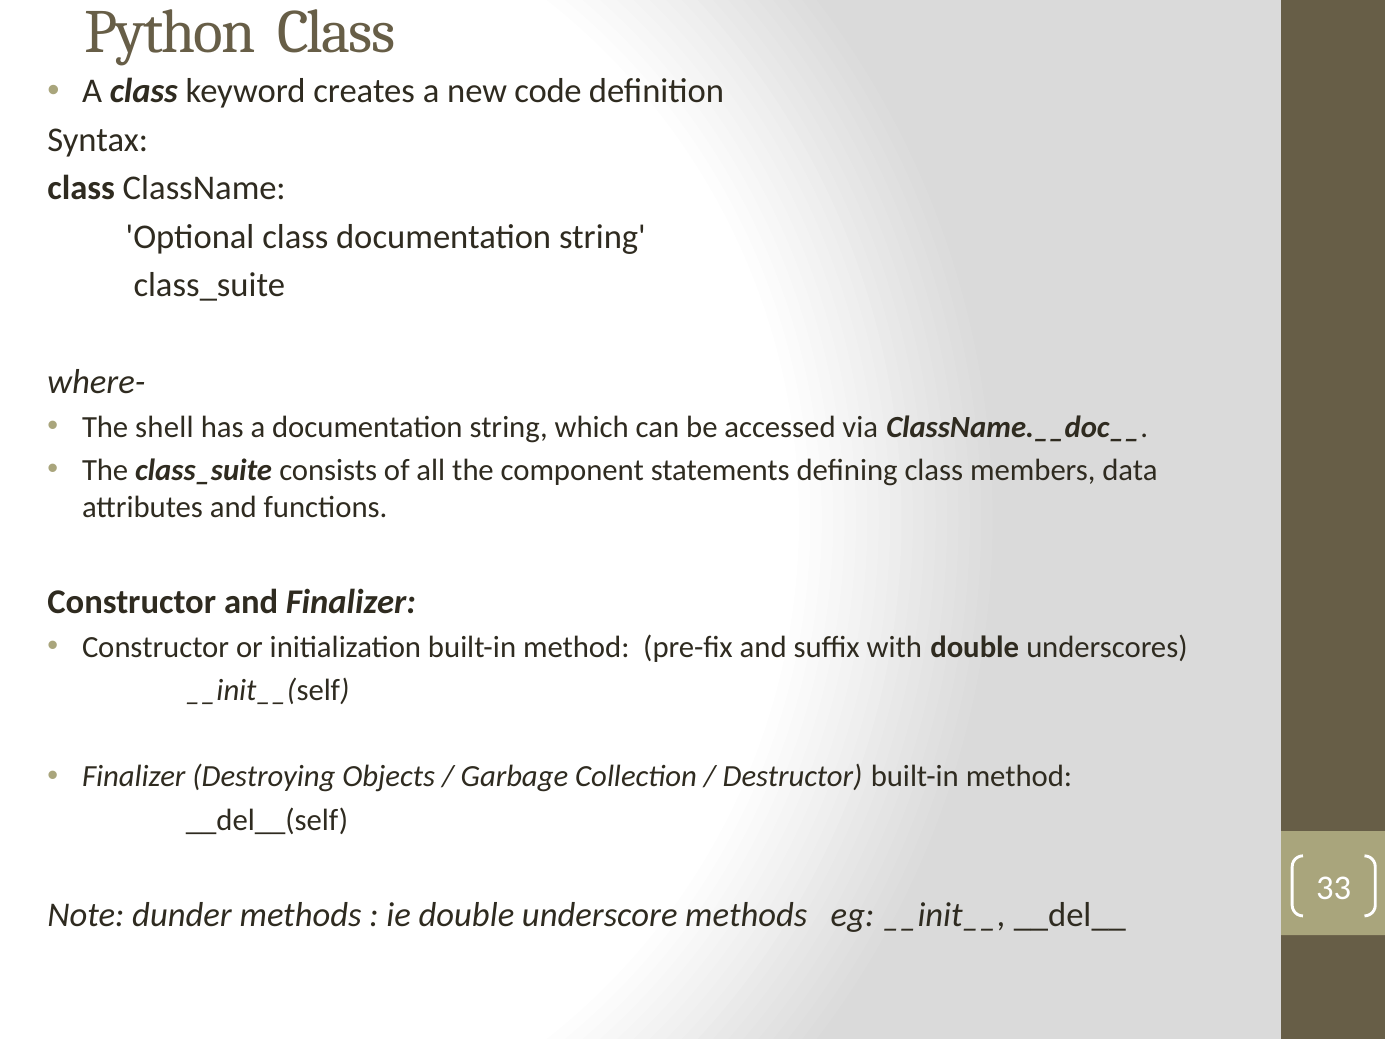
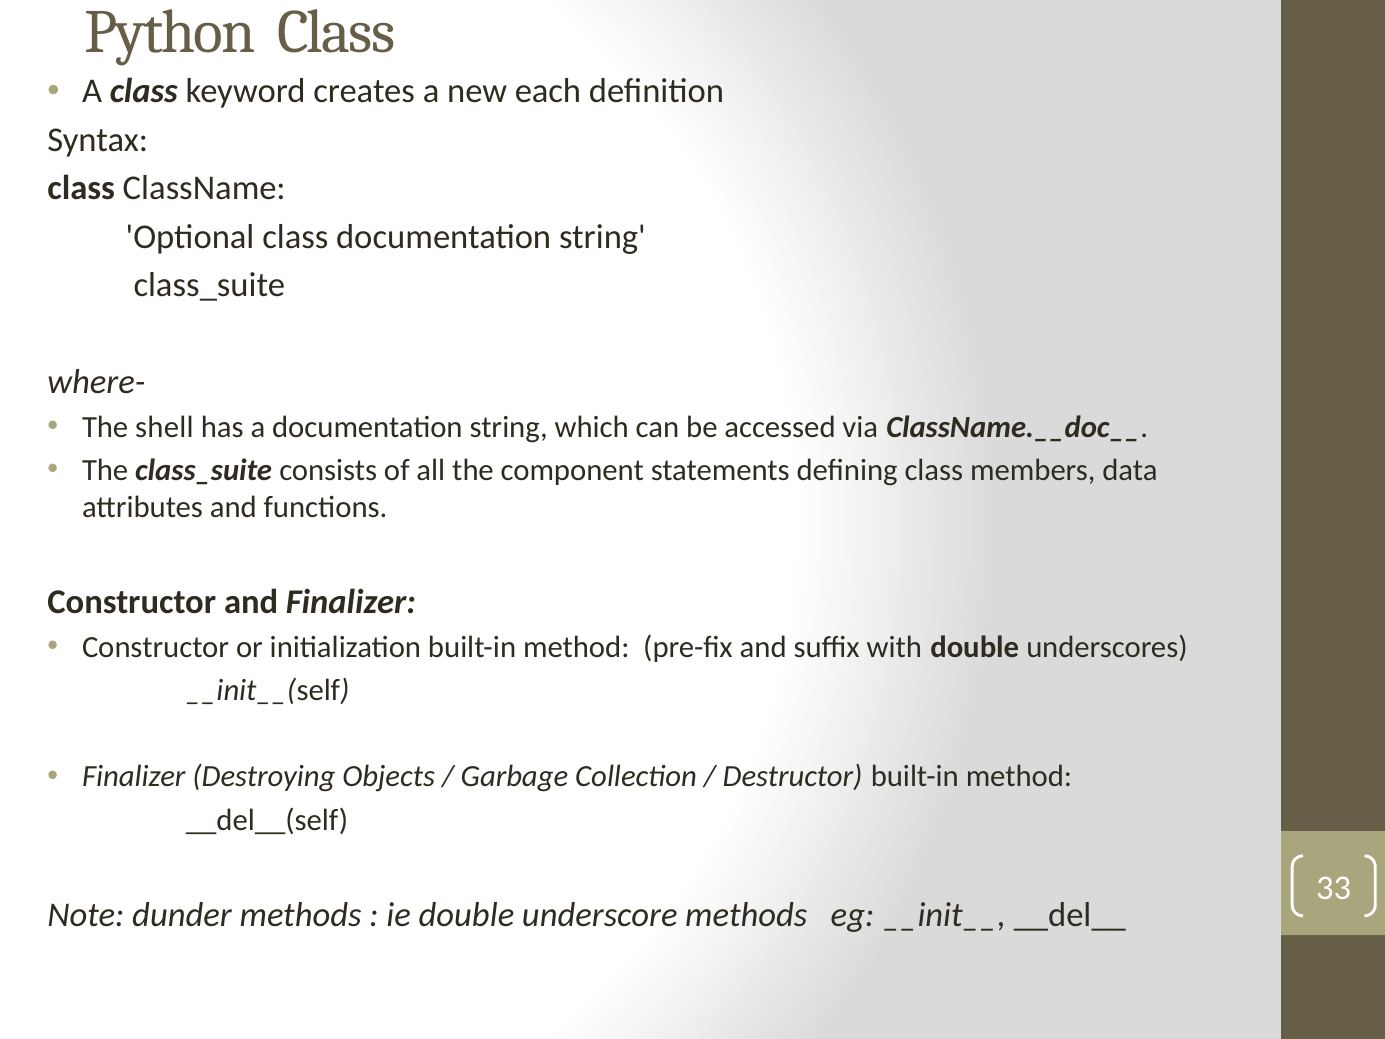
code: code -> each (548, 91)
